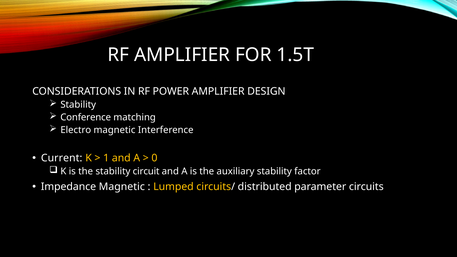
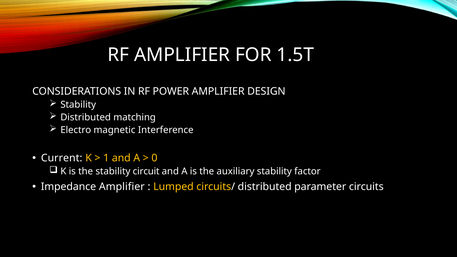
Conference: Conference -> Distributed (86, 117)
Impedance Magnetic: Magnetic -> Amplifier (122, 187)
